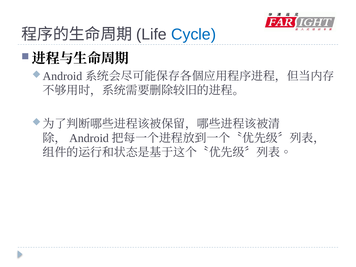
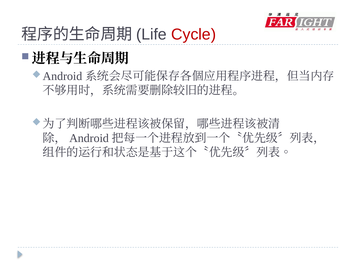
Cycle colour: blue -> red (194, 34)
